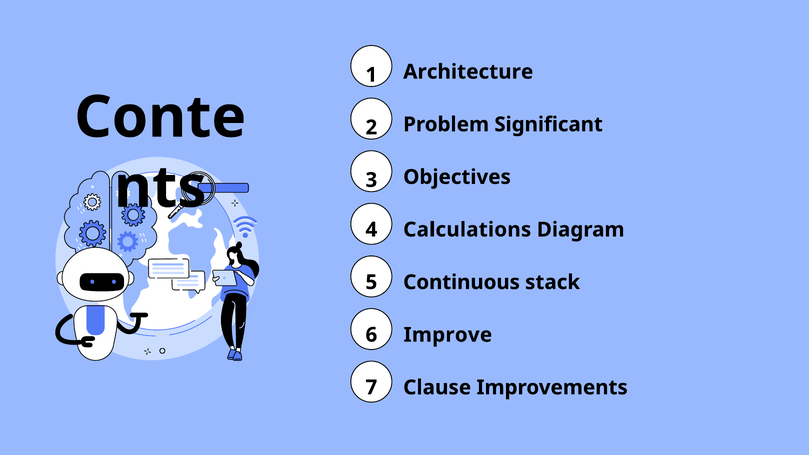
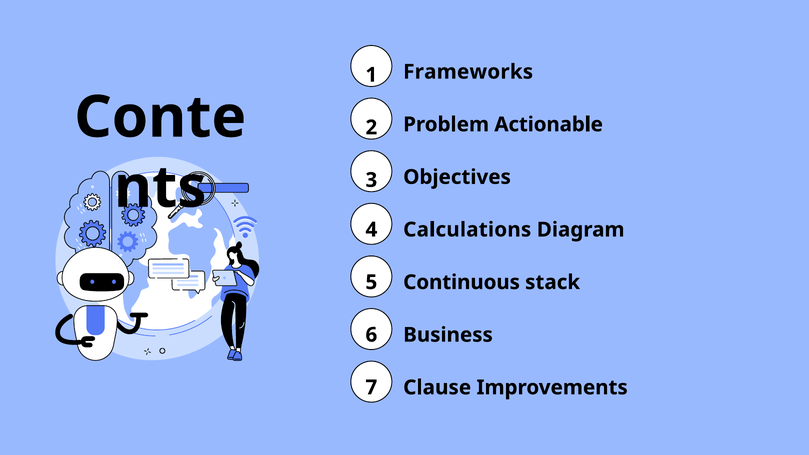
Architecture: Architecture -> Frameworks (468, 72)
Significant: Significant -> Actionable (549, 124)
Improve: Improve -> Business (448, 335)
